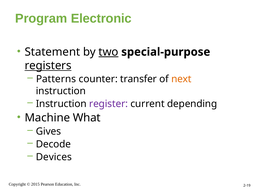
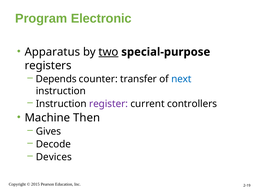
Statement: Statement -> Apparatus (52, 52)
registers underline: present -> none (48, 65)
Patterns: Patterns -> Depends (56, 79)
next colour: orange -> blue (181, 79)
depending: depending -> controllers (192, 103)
What: What -> Then (87, 117)
